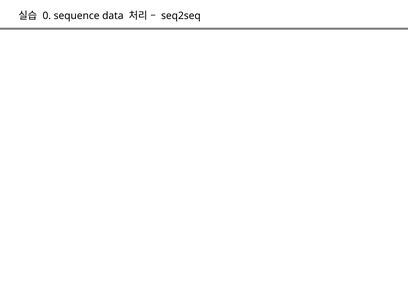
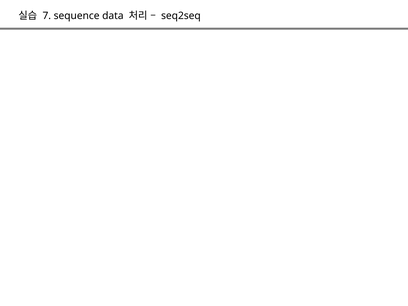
0: 0 -> 7 (47, 16)
